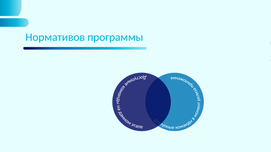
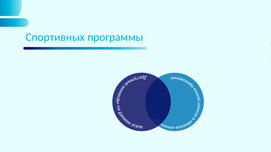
Нормативов: Нормативов -> Спортивных (55, 37)
